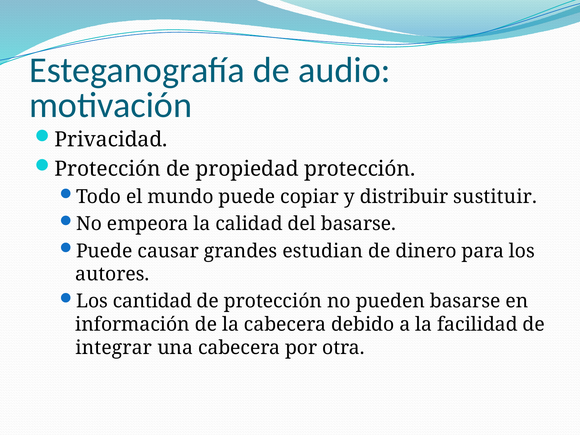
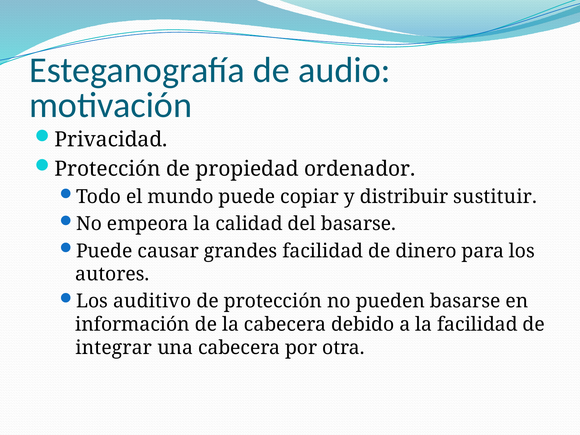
propiedad protección: protección -> ordenador (360, 169)
grandes estudian: estudian -> facilidad (323, 251)
cantidad: cantidad -> auditivo (152, 301)
